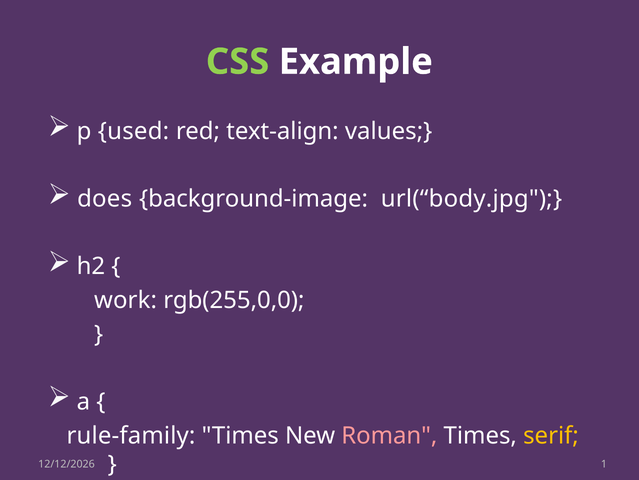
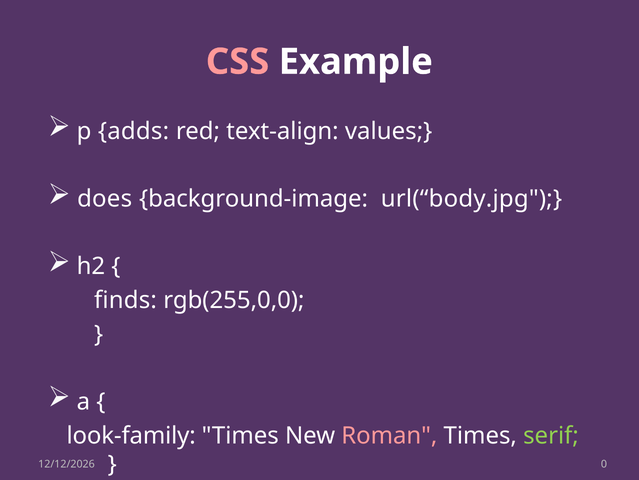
CSS colour: light green -> pink (238, 62)
used: used -> adds (134, 131)
work: work -> finds (125, 300)
rule-family: rule-family -> look-family (131, 435)
serif colour: yellow -> light green (551, 435)
1: 1 -> 0 (604, 463)
